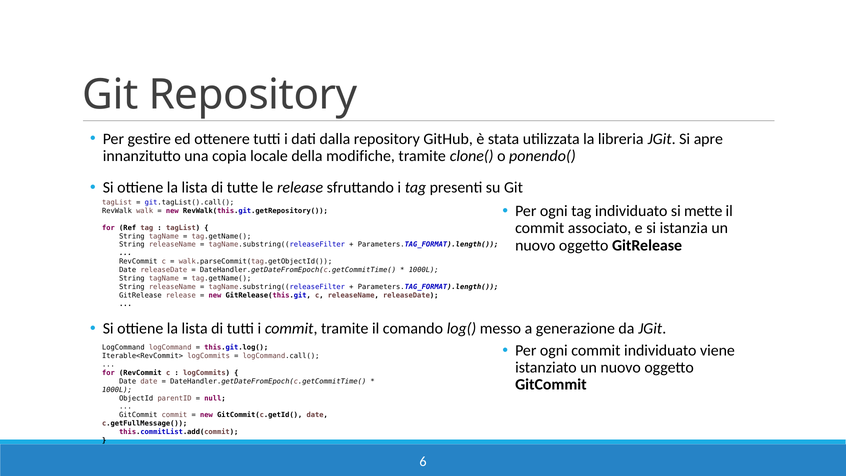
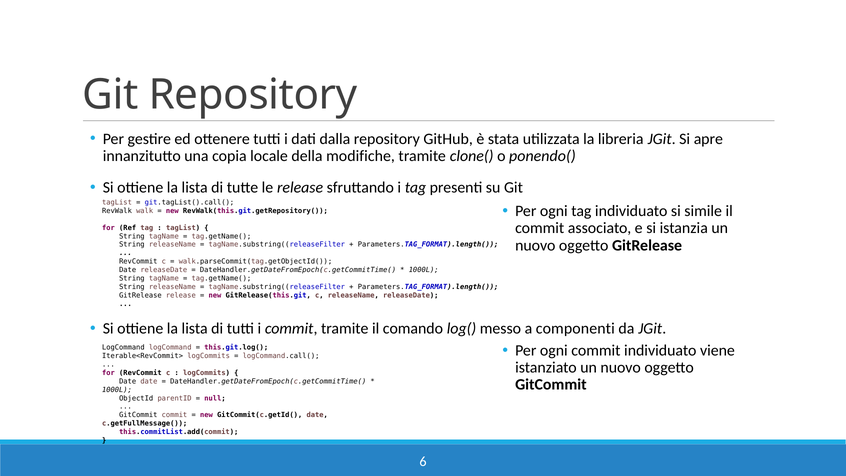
mette: mette -> simile (703, 211)
generazione: generazione -> componenti (575, 328)
